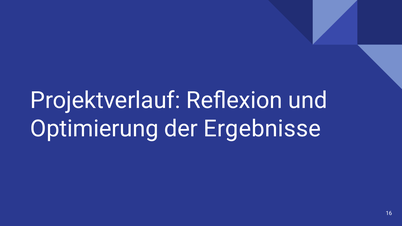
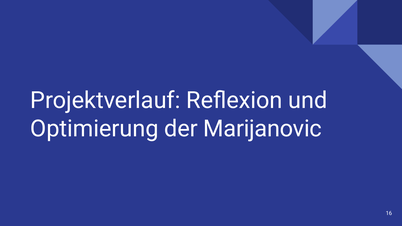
Ergebnisse: Ergebnisse -> Marijanovic (263, 129)
